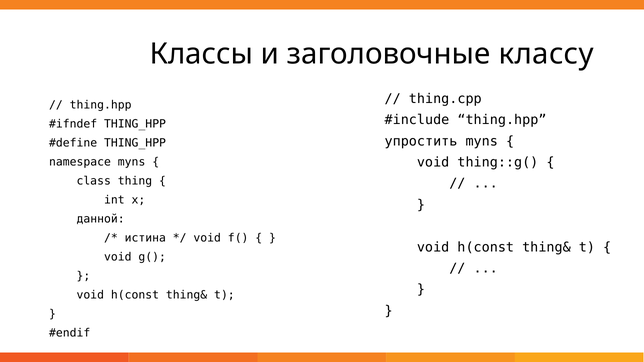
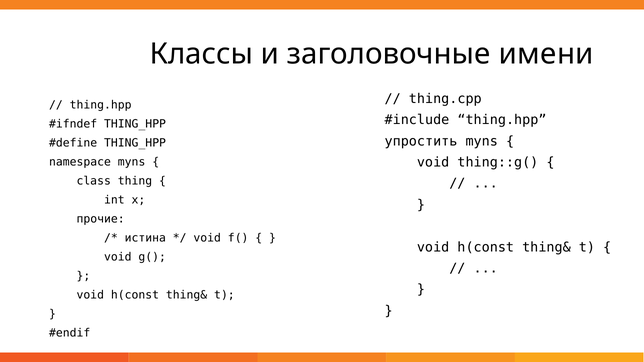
классу: классу -> имени (546, 54)
данной: данной -> прочие (101, 219)
